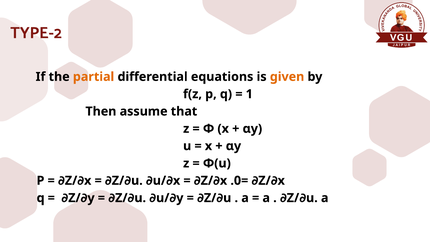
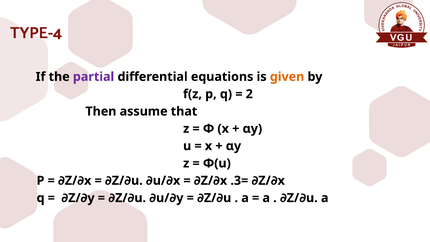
TYPE-2: TYPE-2 -> TYPE-4 (36, 33)
partial colour: orange -> purple (94, 77)
1: 1 -> 2 (249, 94)
.0=: .0= -> .3= (239, 181)
